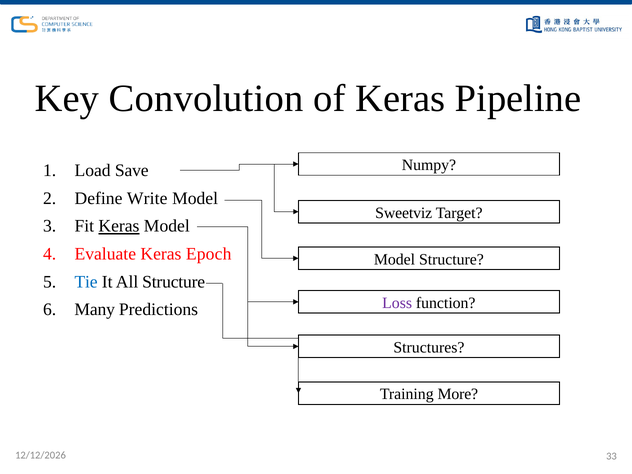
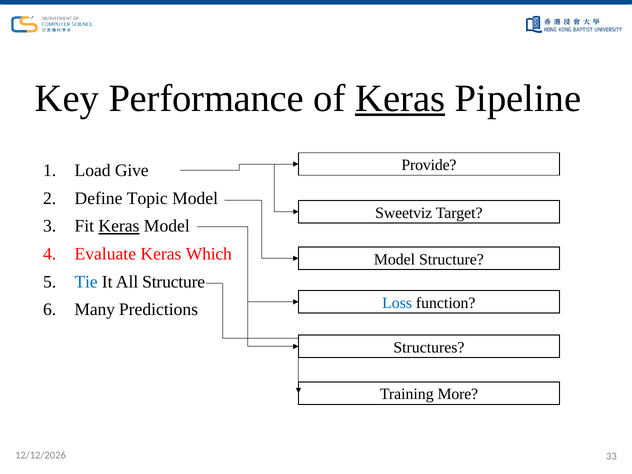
Convolution: Convolution -> Performance (206, 98)
Keras underline: none -> present (400, 98)
Numpy: Numpy -> Provide (429, 165)
Save: Save -> Give (132, 171)
Write: Write -> Topic (147, 198)
Epoch: Epoch -> Which (209, 254)
Loss colour: purple -> blue (397, 303)
